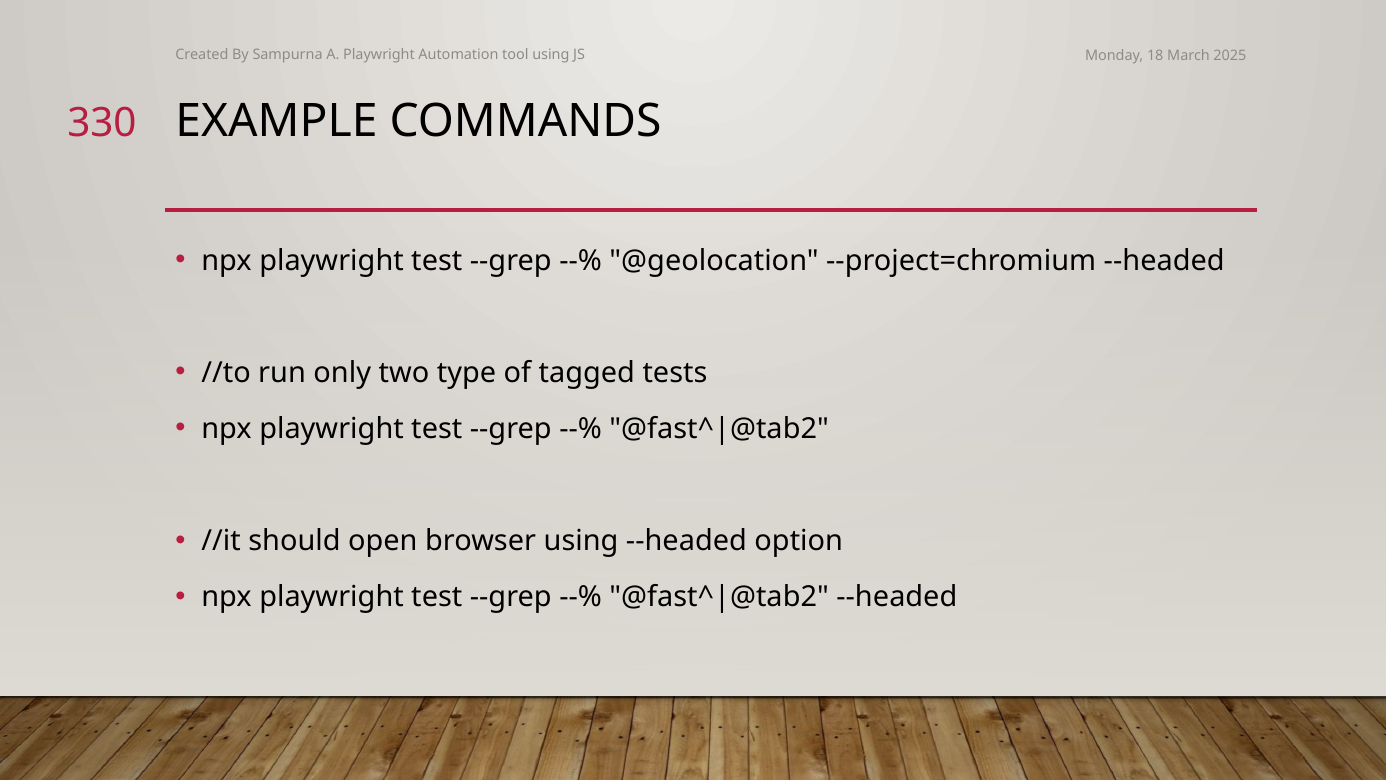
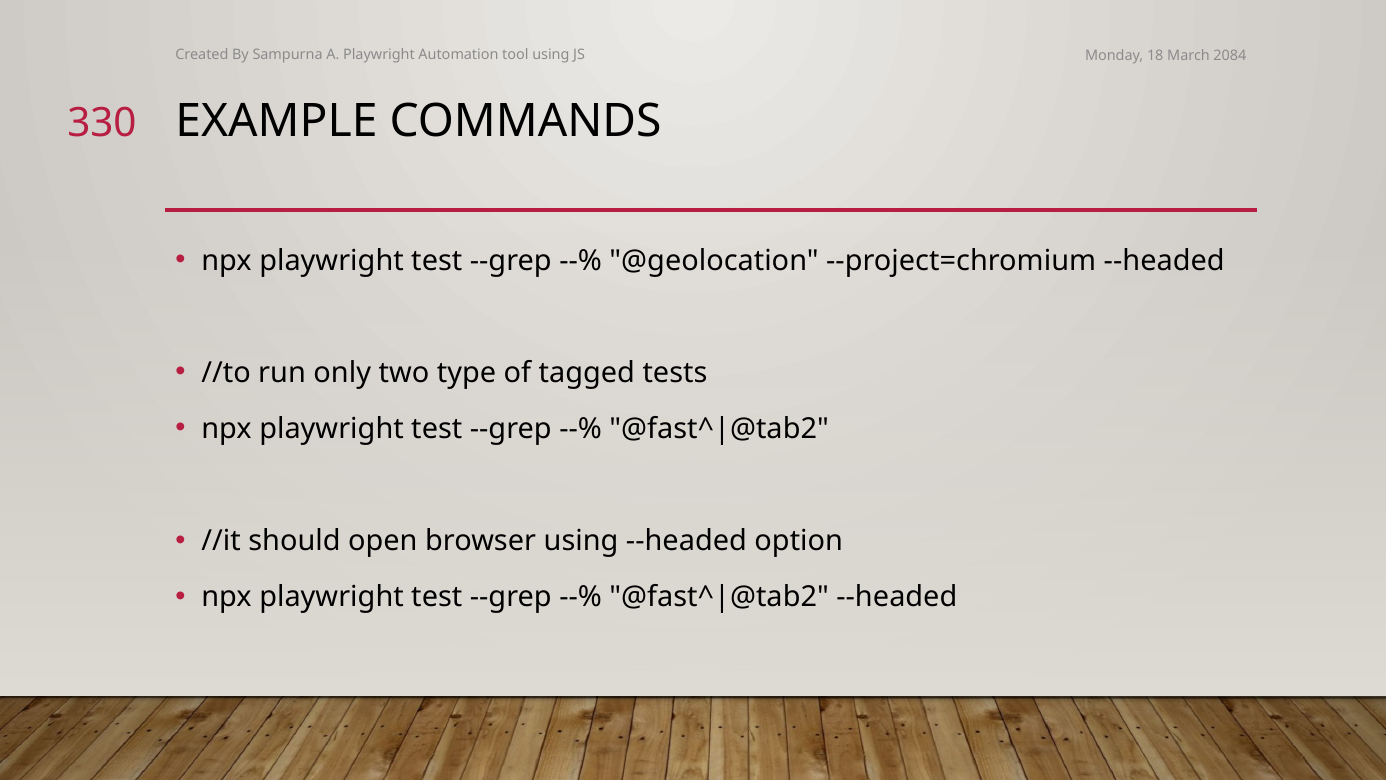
2025: 2025 -> 2084 (1230, 56)
